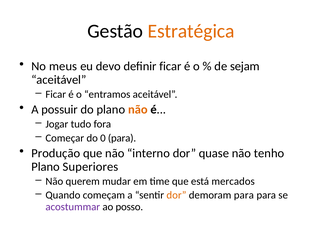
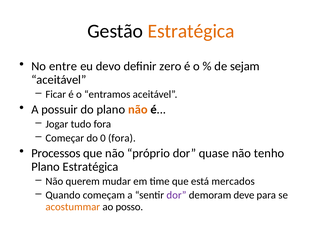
meus: meus -> entre (63, 66)
definir ficar: ficar -> zero (170, 66)
0 para: para -> fora (122, 138)
Produção: Produção -> Processos (56, 154)
interno: interno -> próprio (149, 154)
Plano Superiores: Superiores -> Estratégica (91, 167)
dor colour: orange -> purple (176, 196)
demoram para: para -> deve (244, 196)
acostummar colour: purple -> orange (73, 207)
